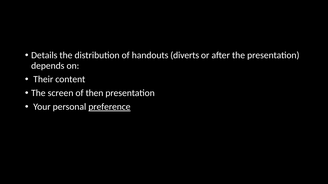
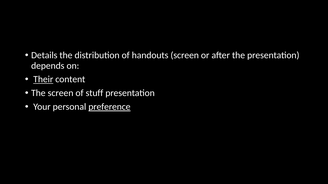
handouts diverts: diverts -> screen (185, 55)
Their underline: none -> present (43, 80)
then: then -> stuff (94, 93)
